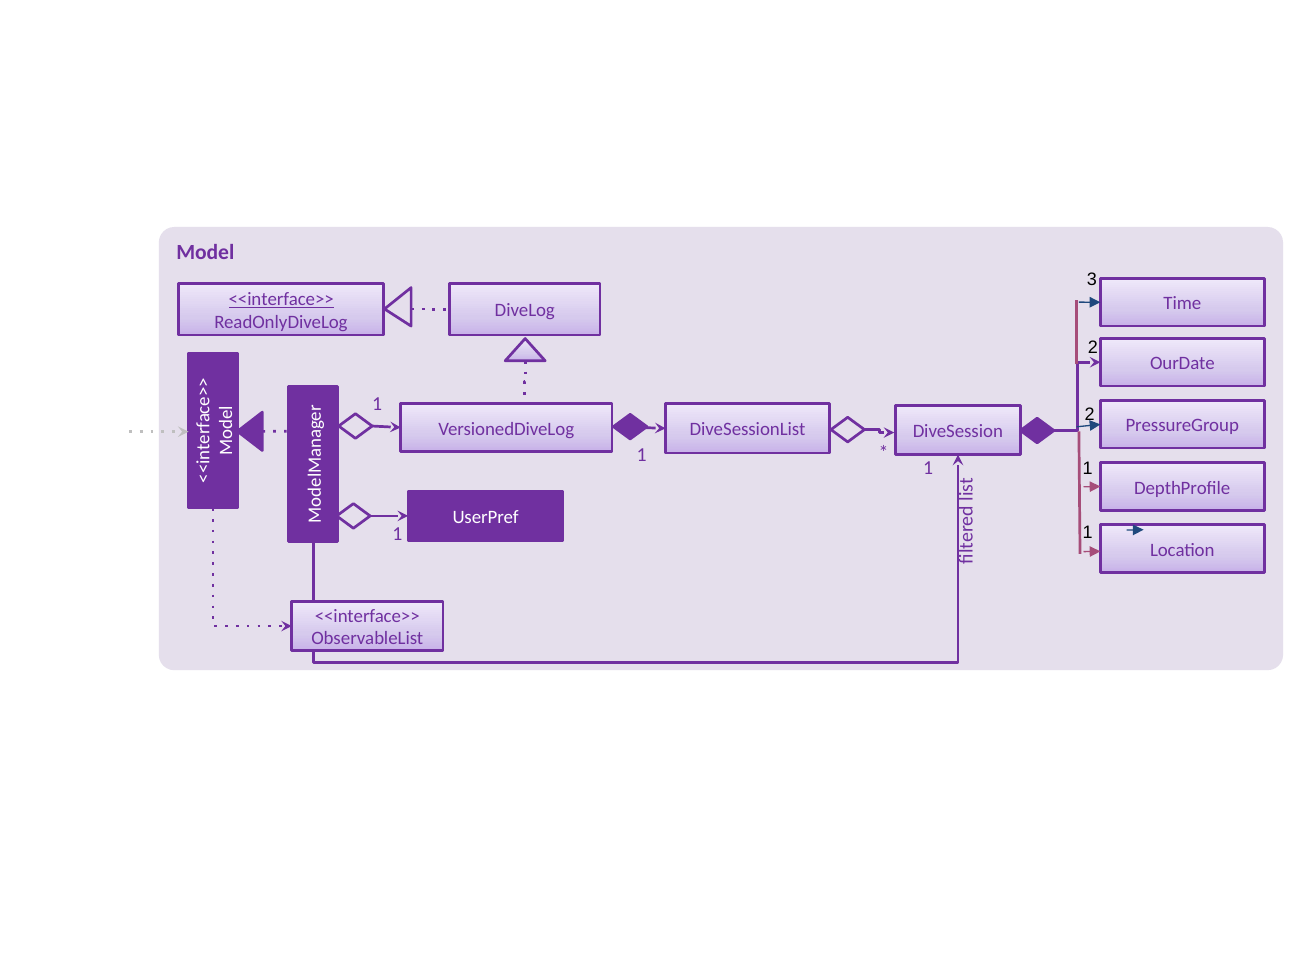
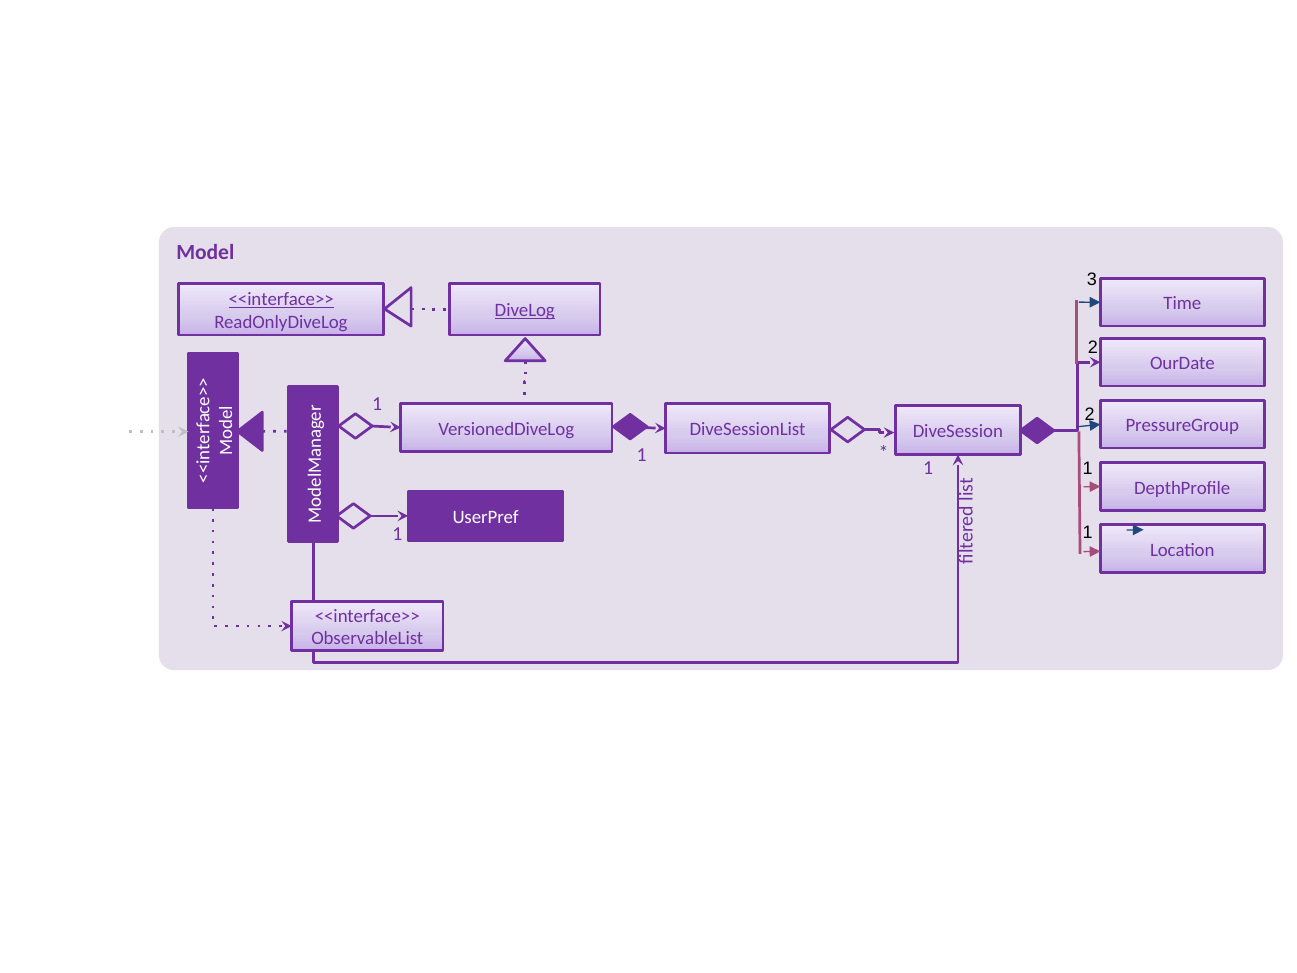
DiveLog underline: none -> present (525, 311)
